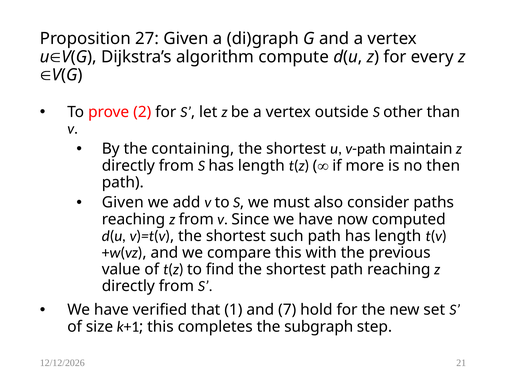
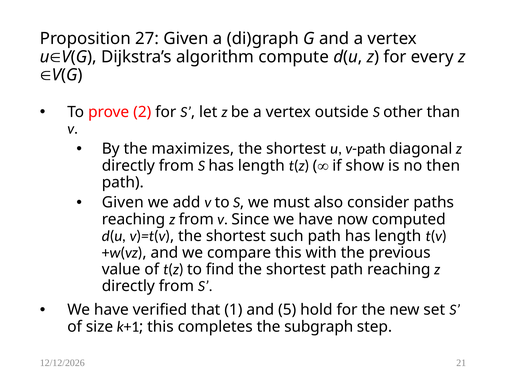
containing: containing -> maximizes (193, 149)
maintain: maintain -> diagonal (421, 149)
more: more -> show (365, 165)
7: 7 -> 5 (287, 309)
